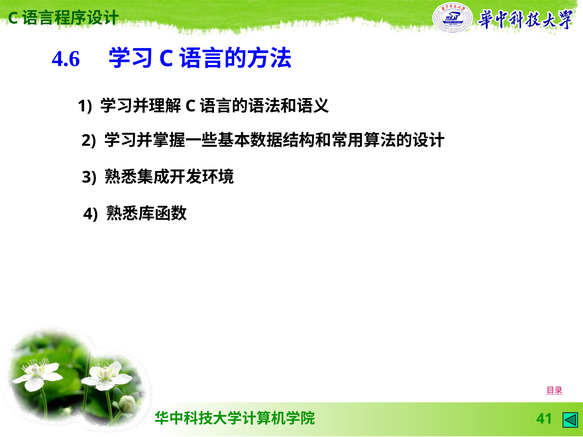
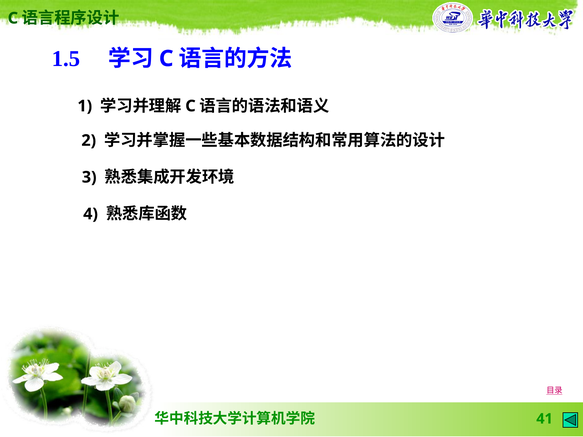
4.6: 4.6 -> 1.5 (66, 59)
